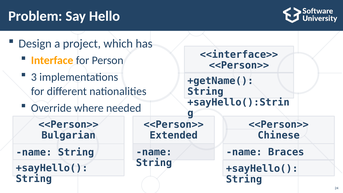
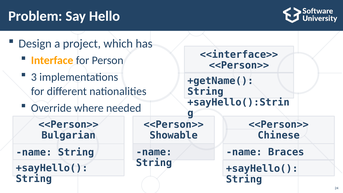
Extended: Extended -> Showable (174, 135)
